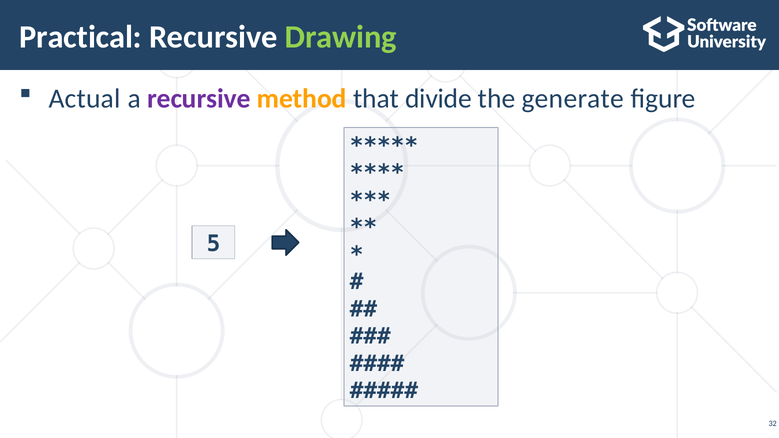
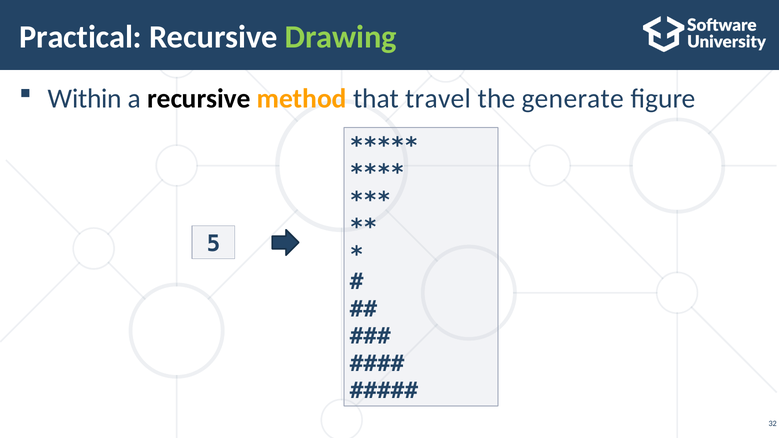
Actual: Actual -> Within (85, 99)
recursive colour: purple -> black (199, 99)
divide: divide -> travel (438, 99)
